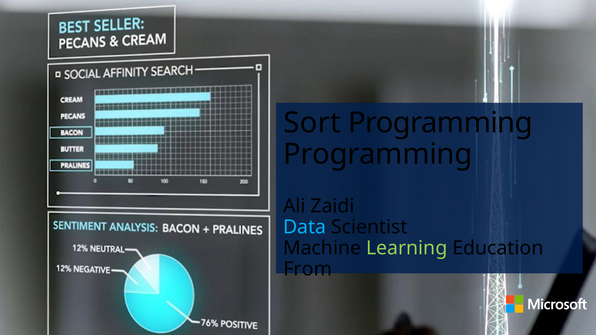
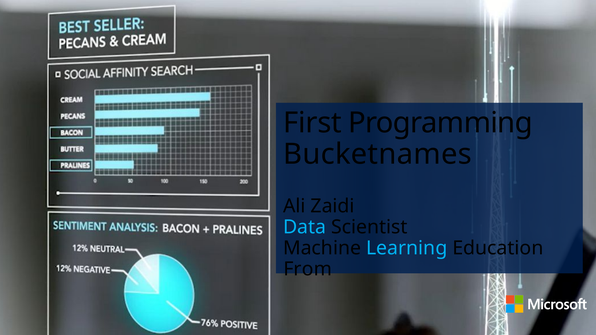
Sort: Sort -> First (312, 123)
Programming: Programming -> Bucketnames (377, 154)
Learning colour: light green -> light blue (407, 248)
